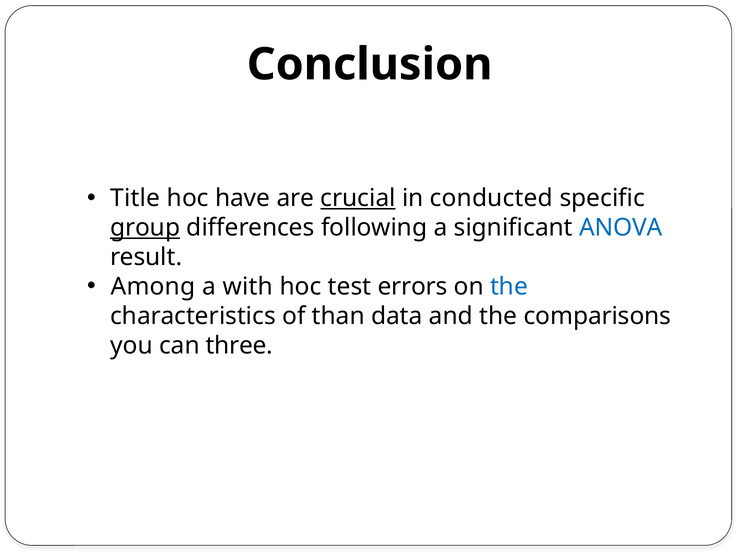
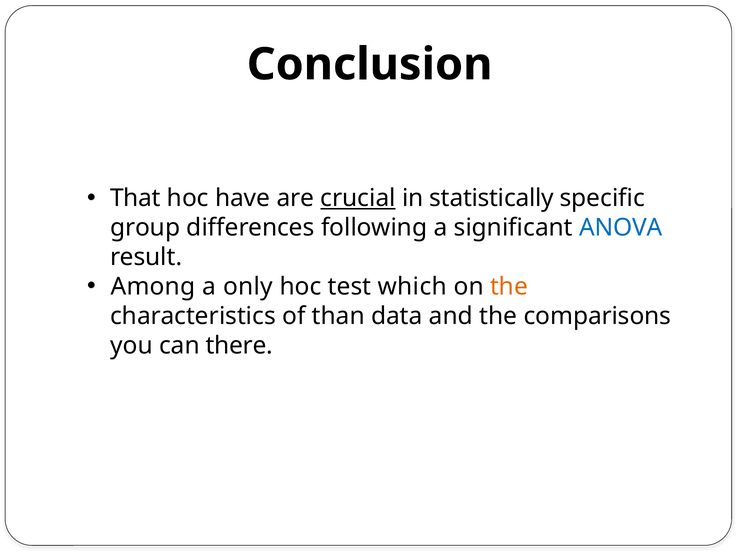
Title: Title -> That (135, 198)
conducted: conducted -> statistically (492, 198)
group underline: present -> none (145, 228)
with: with -> only (248, 287)
errors: errors -> which (412, 287)
the colour: blue -> orange (509, 287)
three: three -> there (239, 346)
